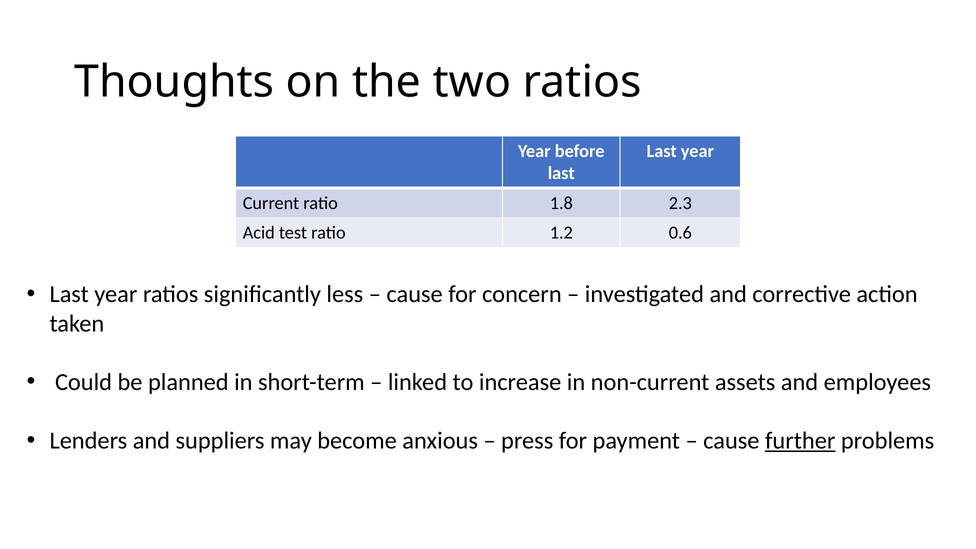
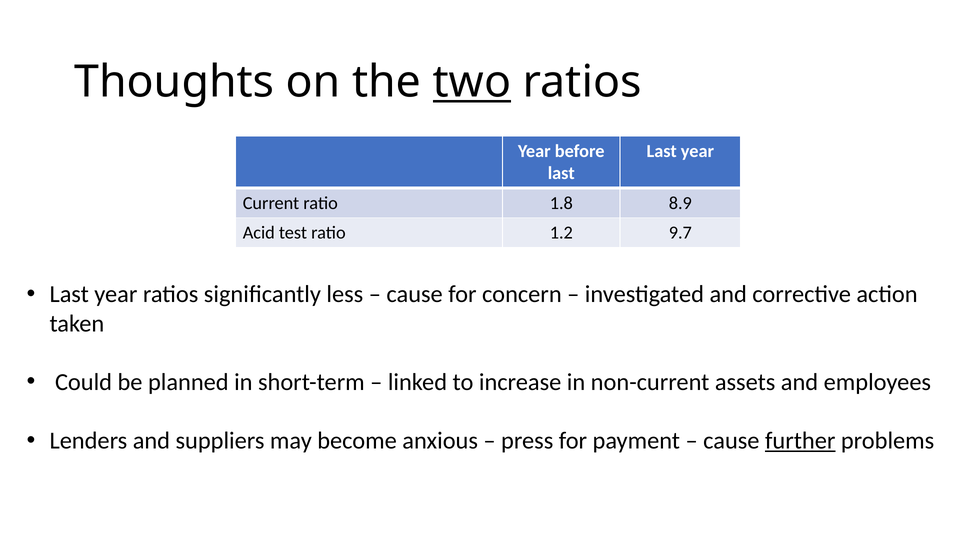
two underline: none -> present (472, 82)
2.3: 2.3 -> 8.9 (680, 203)
0.6: 0.6 -> 9.7 (680, 233)
